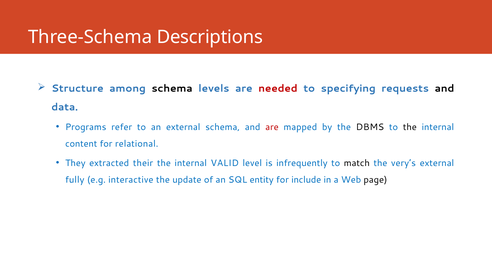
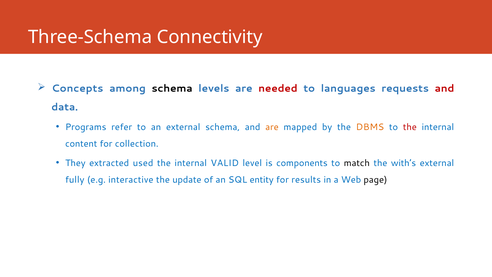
Descriptions: Descriptions -> Connectivity (210, 37)
Structure: Structure -> Concepts (77, 89)
specifying: specifying -> languages (348, 89)
and colour: black -> red (445, 89)
are colour: red -> orange (272, 127)
DBMS colour: black -> orange (370, 127)
the colour: black -> red (410, 127)
relational: relational -> collection (137, 144)
their: their -> used (143, 163)
infrequently: infrequently -> components (302, 163)
very’s: very’s -> with’s (404, 163)
include: include -> results (306, 179)
